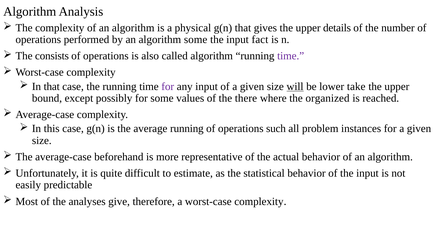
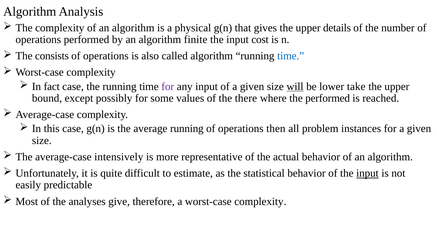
algorithm some: some -> finite (196, 40)
fact: fact -> cost (260, 40)
time colour: purple -> blue (291, 56)
In that: that -> fact (52, 86)
the organized: organized -> performed (328, 98)
such: such -> then (276, 129)
beforehand: beforehand -> intensively (119, 157)
input underline: none -> present (367, 173)
